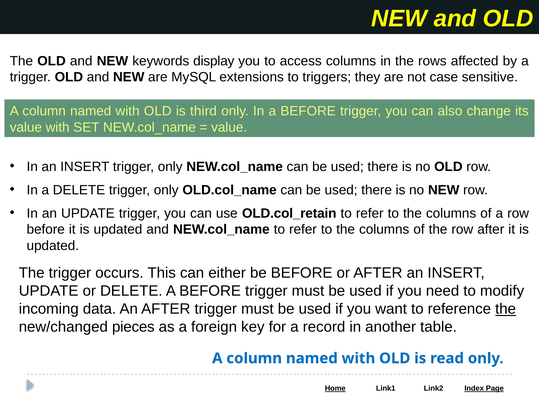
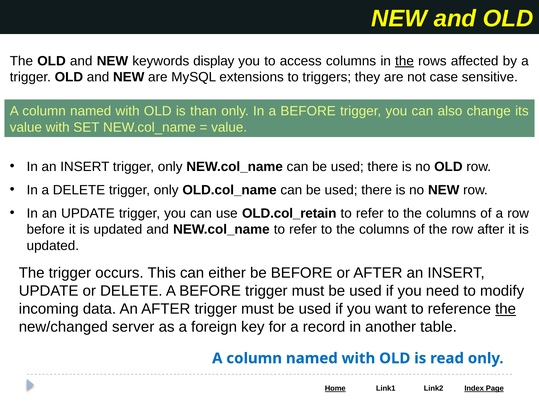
the underline: none -> present (405, 61)
third: third -> than (203, 111)
pieces: pieces -> server (133, 327)
